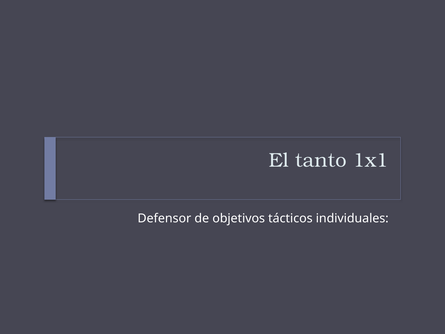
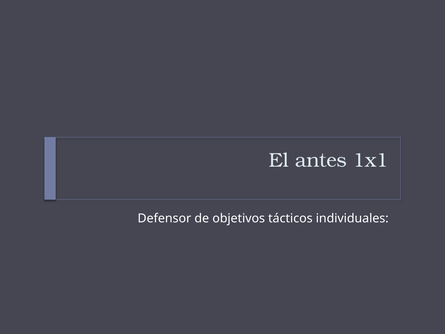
tanto: tanto -> antes (321, 160)
